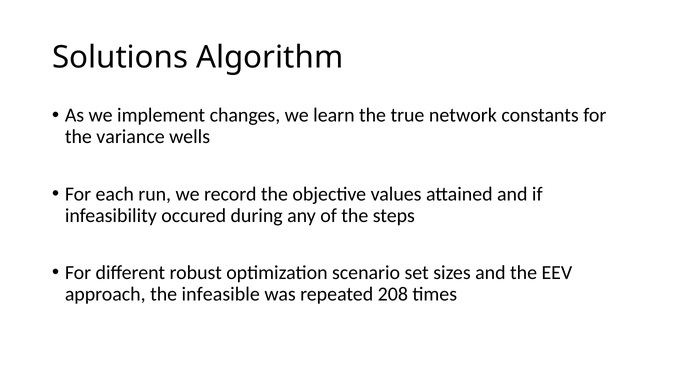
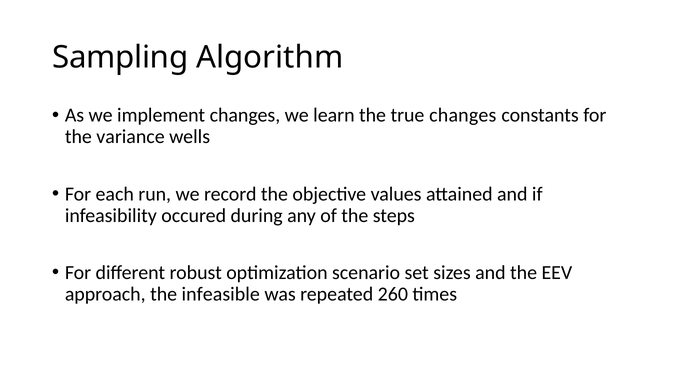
Solutions: Solutions -> Sampling (120, 57)
true network: network -> changes (463, 115)
208: 208 -> 260 (393, 294)
